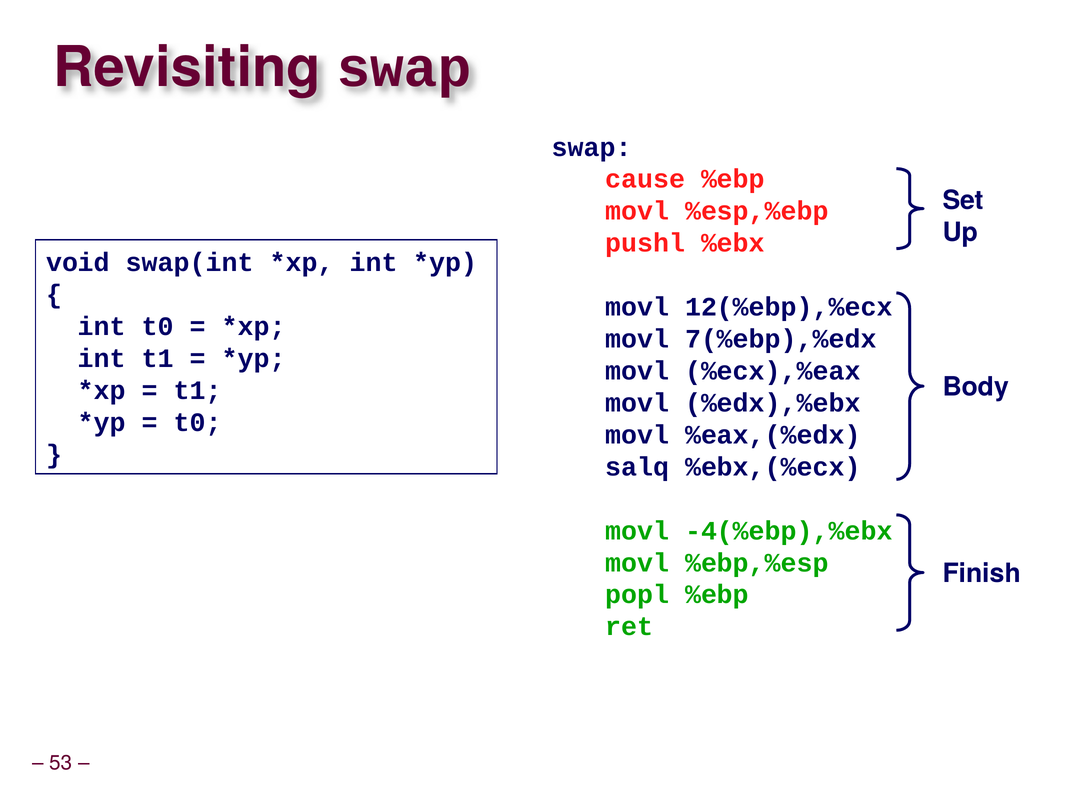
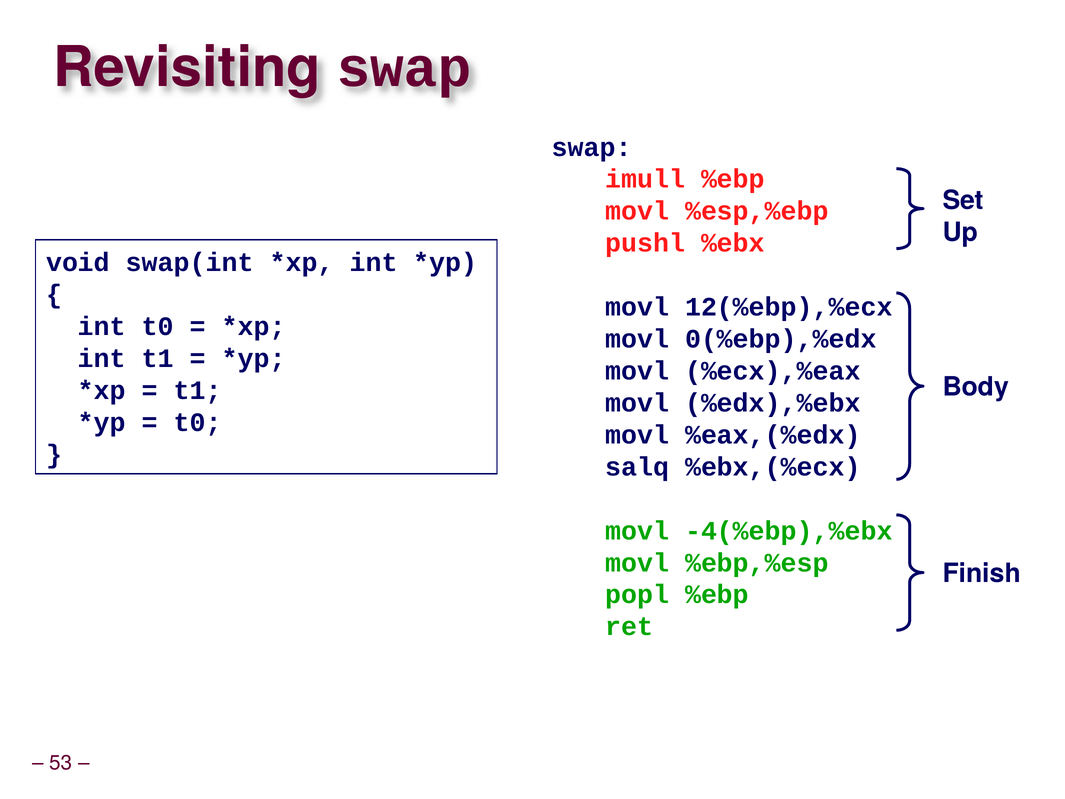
cause: cause -> imull (645, 179)
7(%ebp),%edx: 7(%ebp),%edx -> 0(%ebp),%edx (781, 339)
